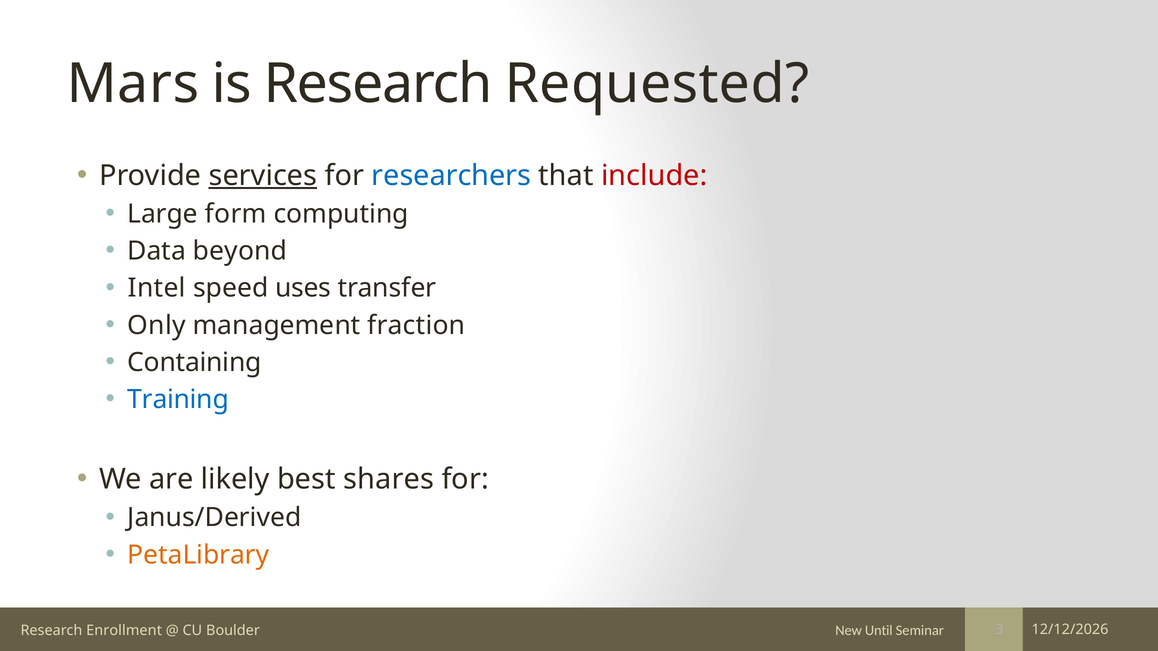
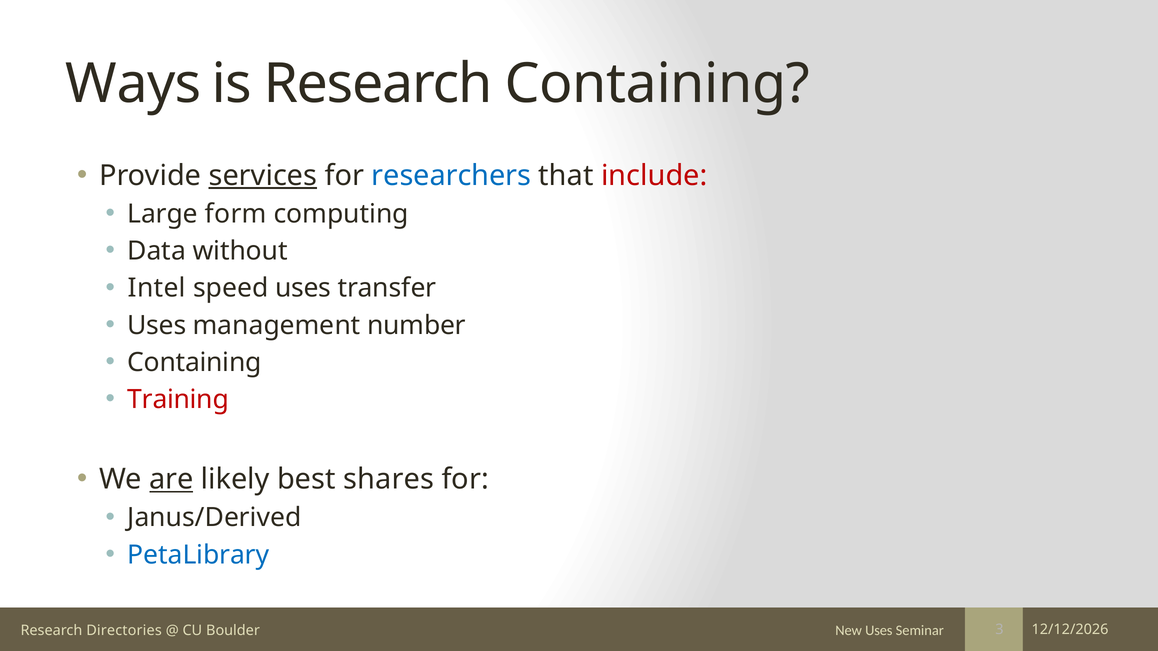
Mars: Mars -> Ways (133, 84)
Research Requested: Requested -> Containing (657, 84)
beyond: beyond -> without (240, 251)
Only: Only -> Uses (157, 326)
fraction: fraction -> number (416, 326)
Training colour: blue -> red (178, 400)
are underline: none -> present (171, 480)
PetaLibrary colour: orange -> blue (198, 555)
New Until: Until -> Uses (879, 631)
Enrollment: Enrollment -> Directories (124, 631)
